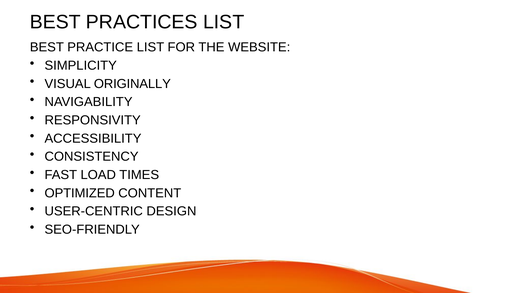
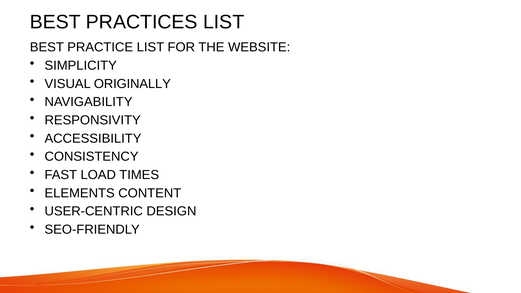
OPTIMIZED: OPTIMIZED -> ELEMENTS (80, 193)
